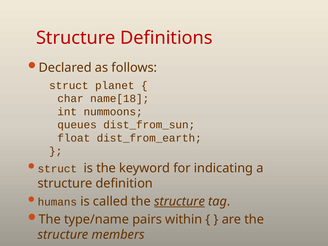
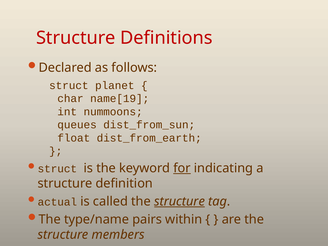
name[18: name[18 -> name[19 (120, 99)
for underline: none -> present (182, 168)
humans: humans -> actual (57, 202)
